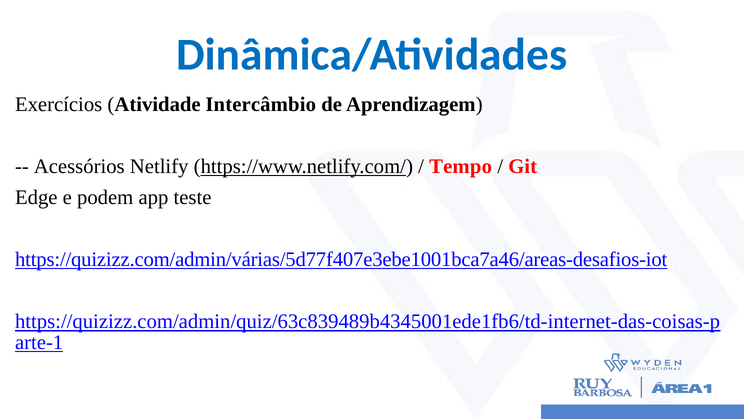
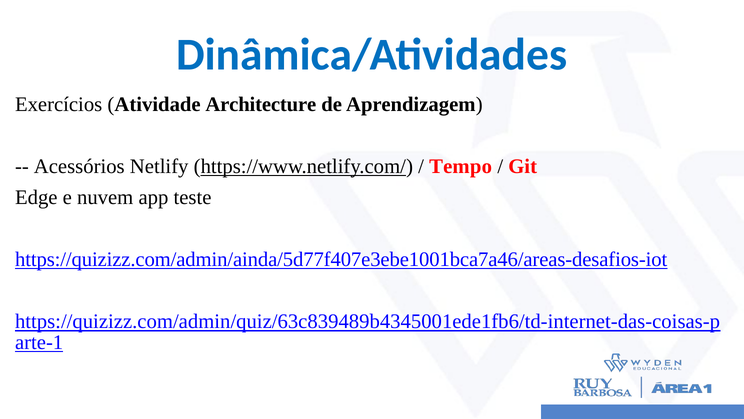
Intercâmbio: Intercâmbio -> Architecture (261, 104)
podem: podem -> nuvem (105, 197)
https://quizizz.com/admin/várias/5d77f407e3ebe1001bca7a46/areas-desafios-iot: https://quizizz.com/admin/várias/5d77f407e3ebe1001bca7a46/areas-desafios-iot -> https://quizizz.com/admin/ainda/5d77f407e3ebe1001bca7a46/areas-desafios-iot (341, 259)
